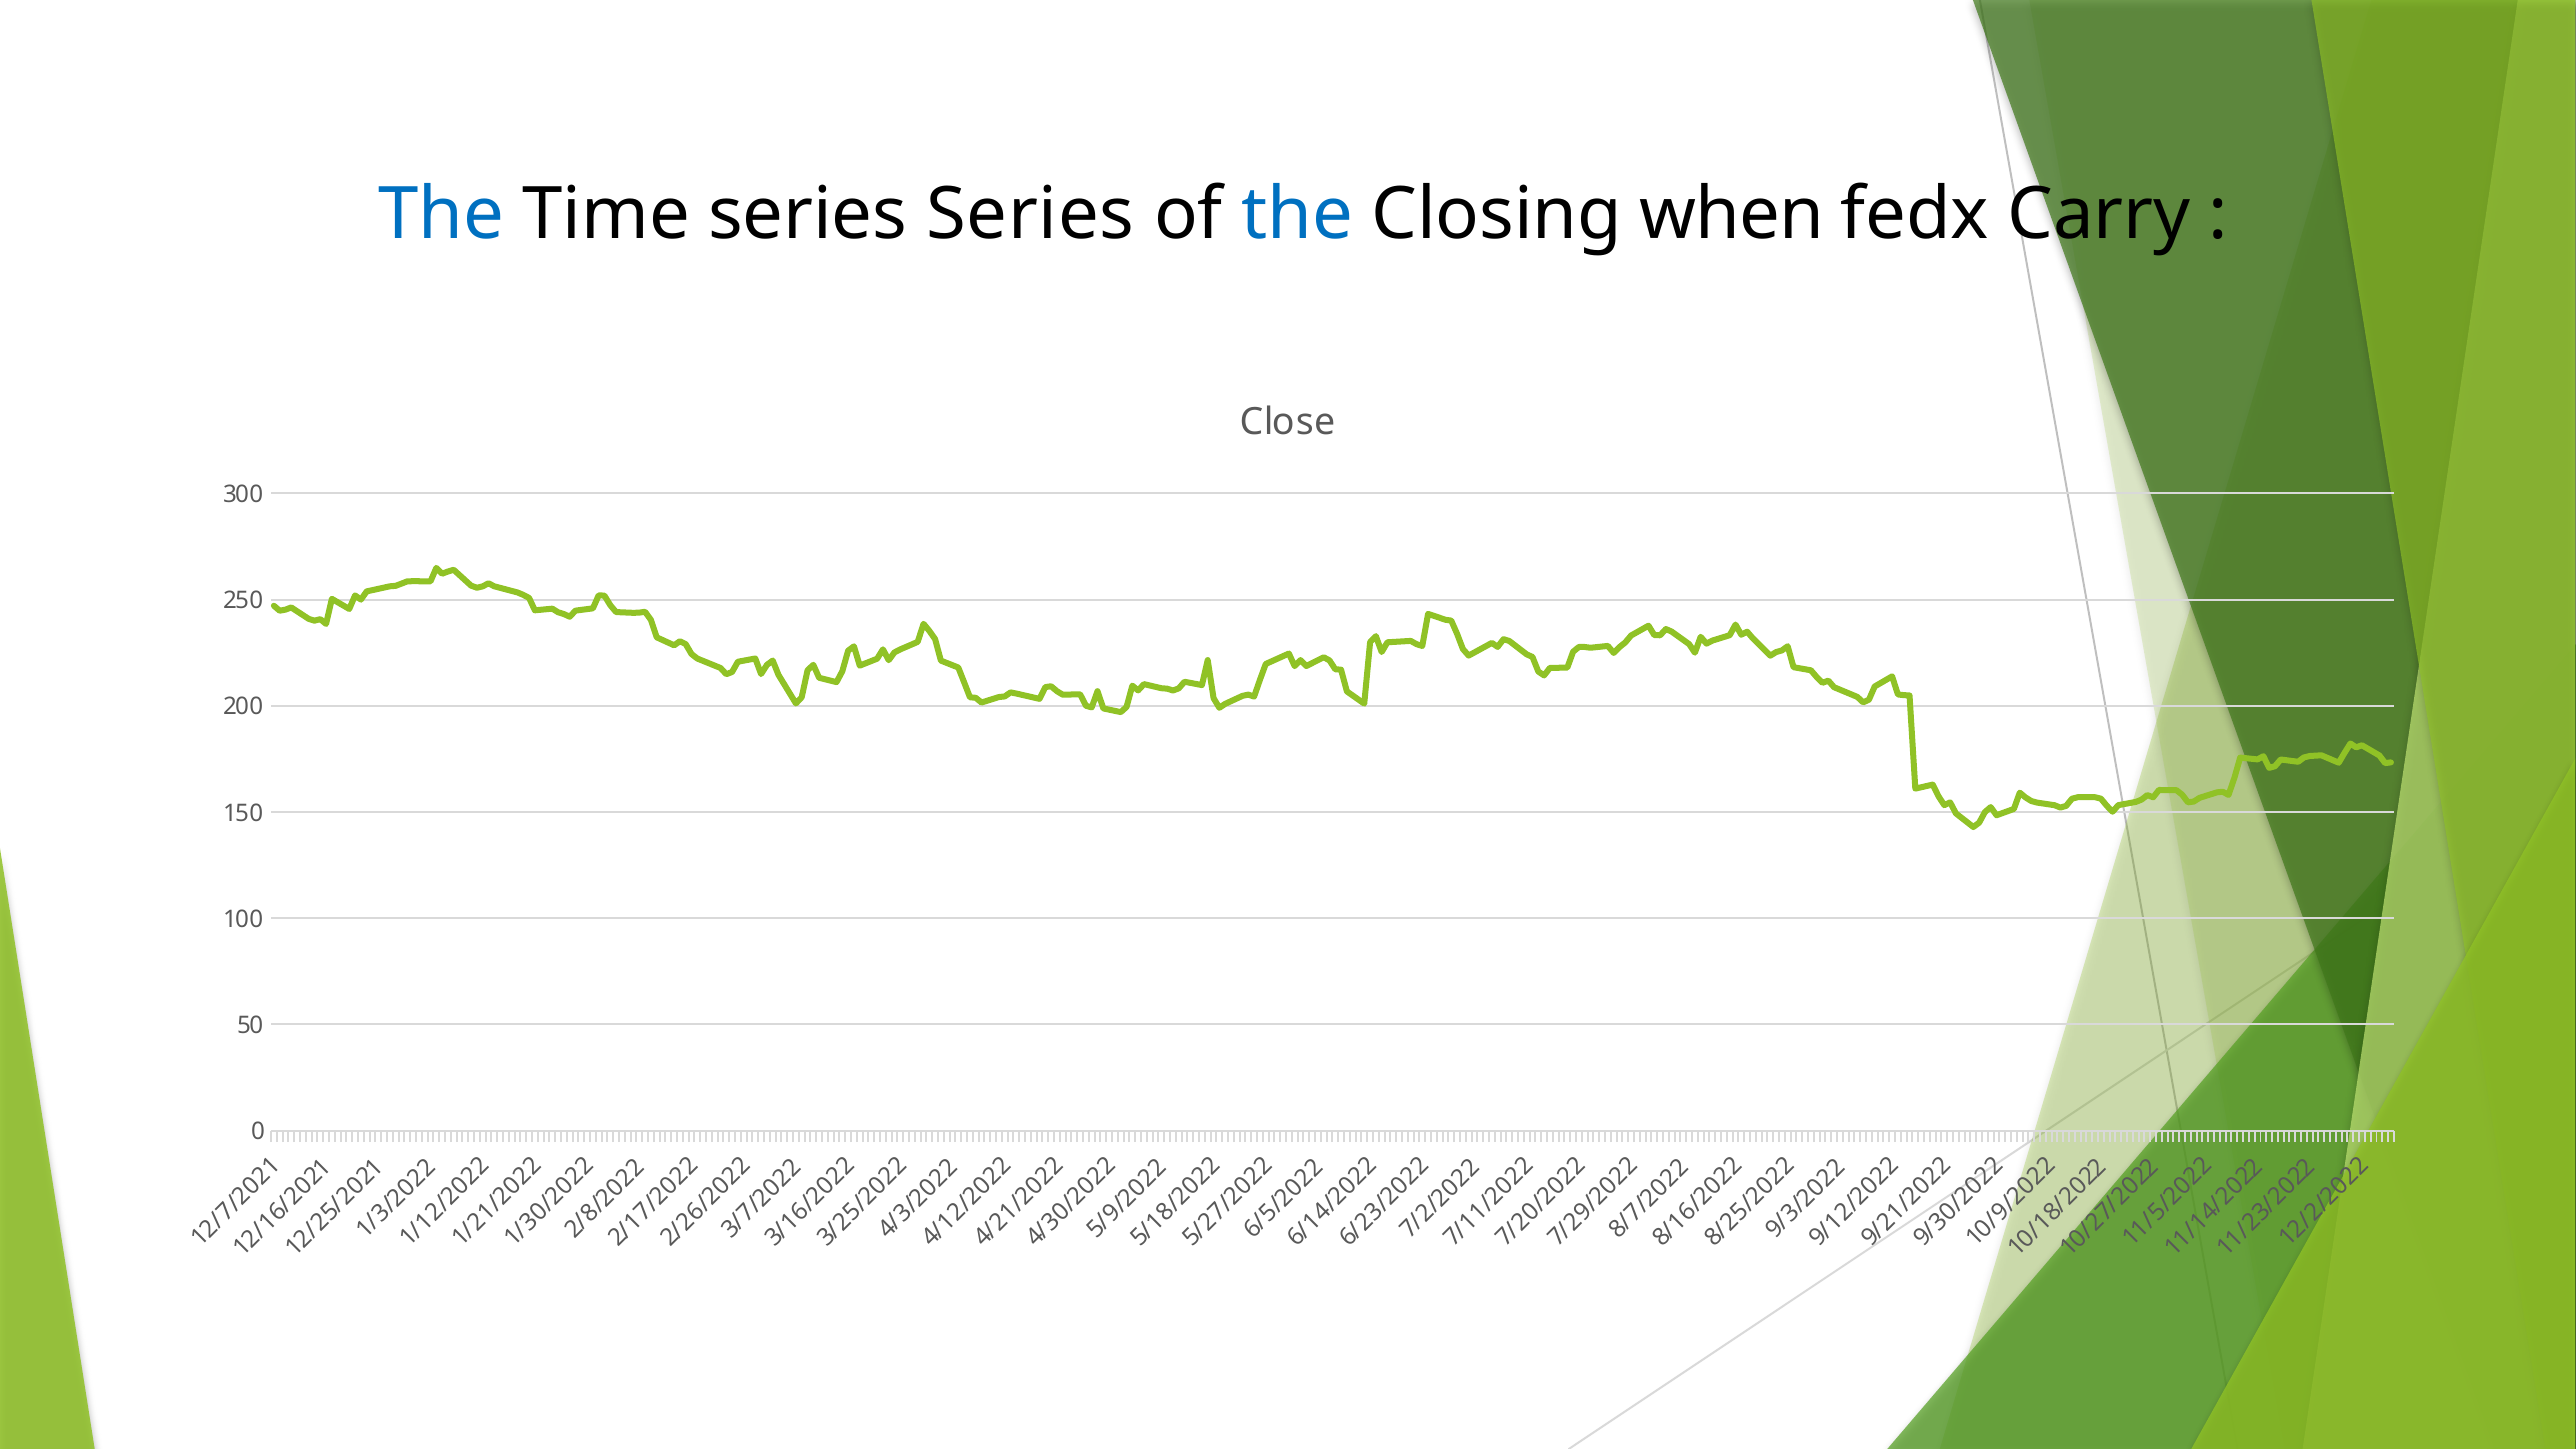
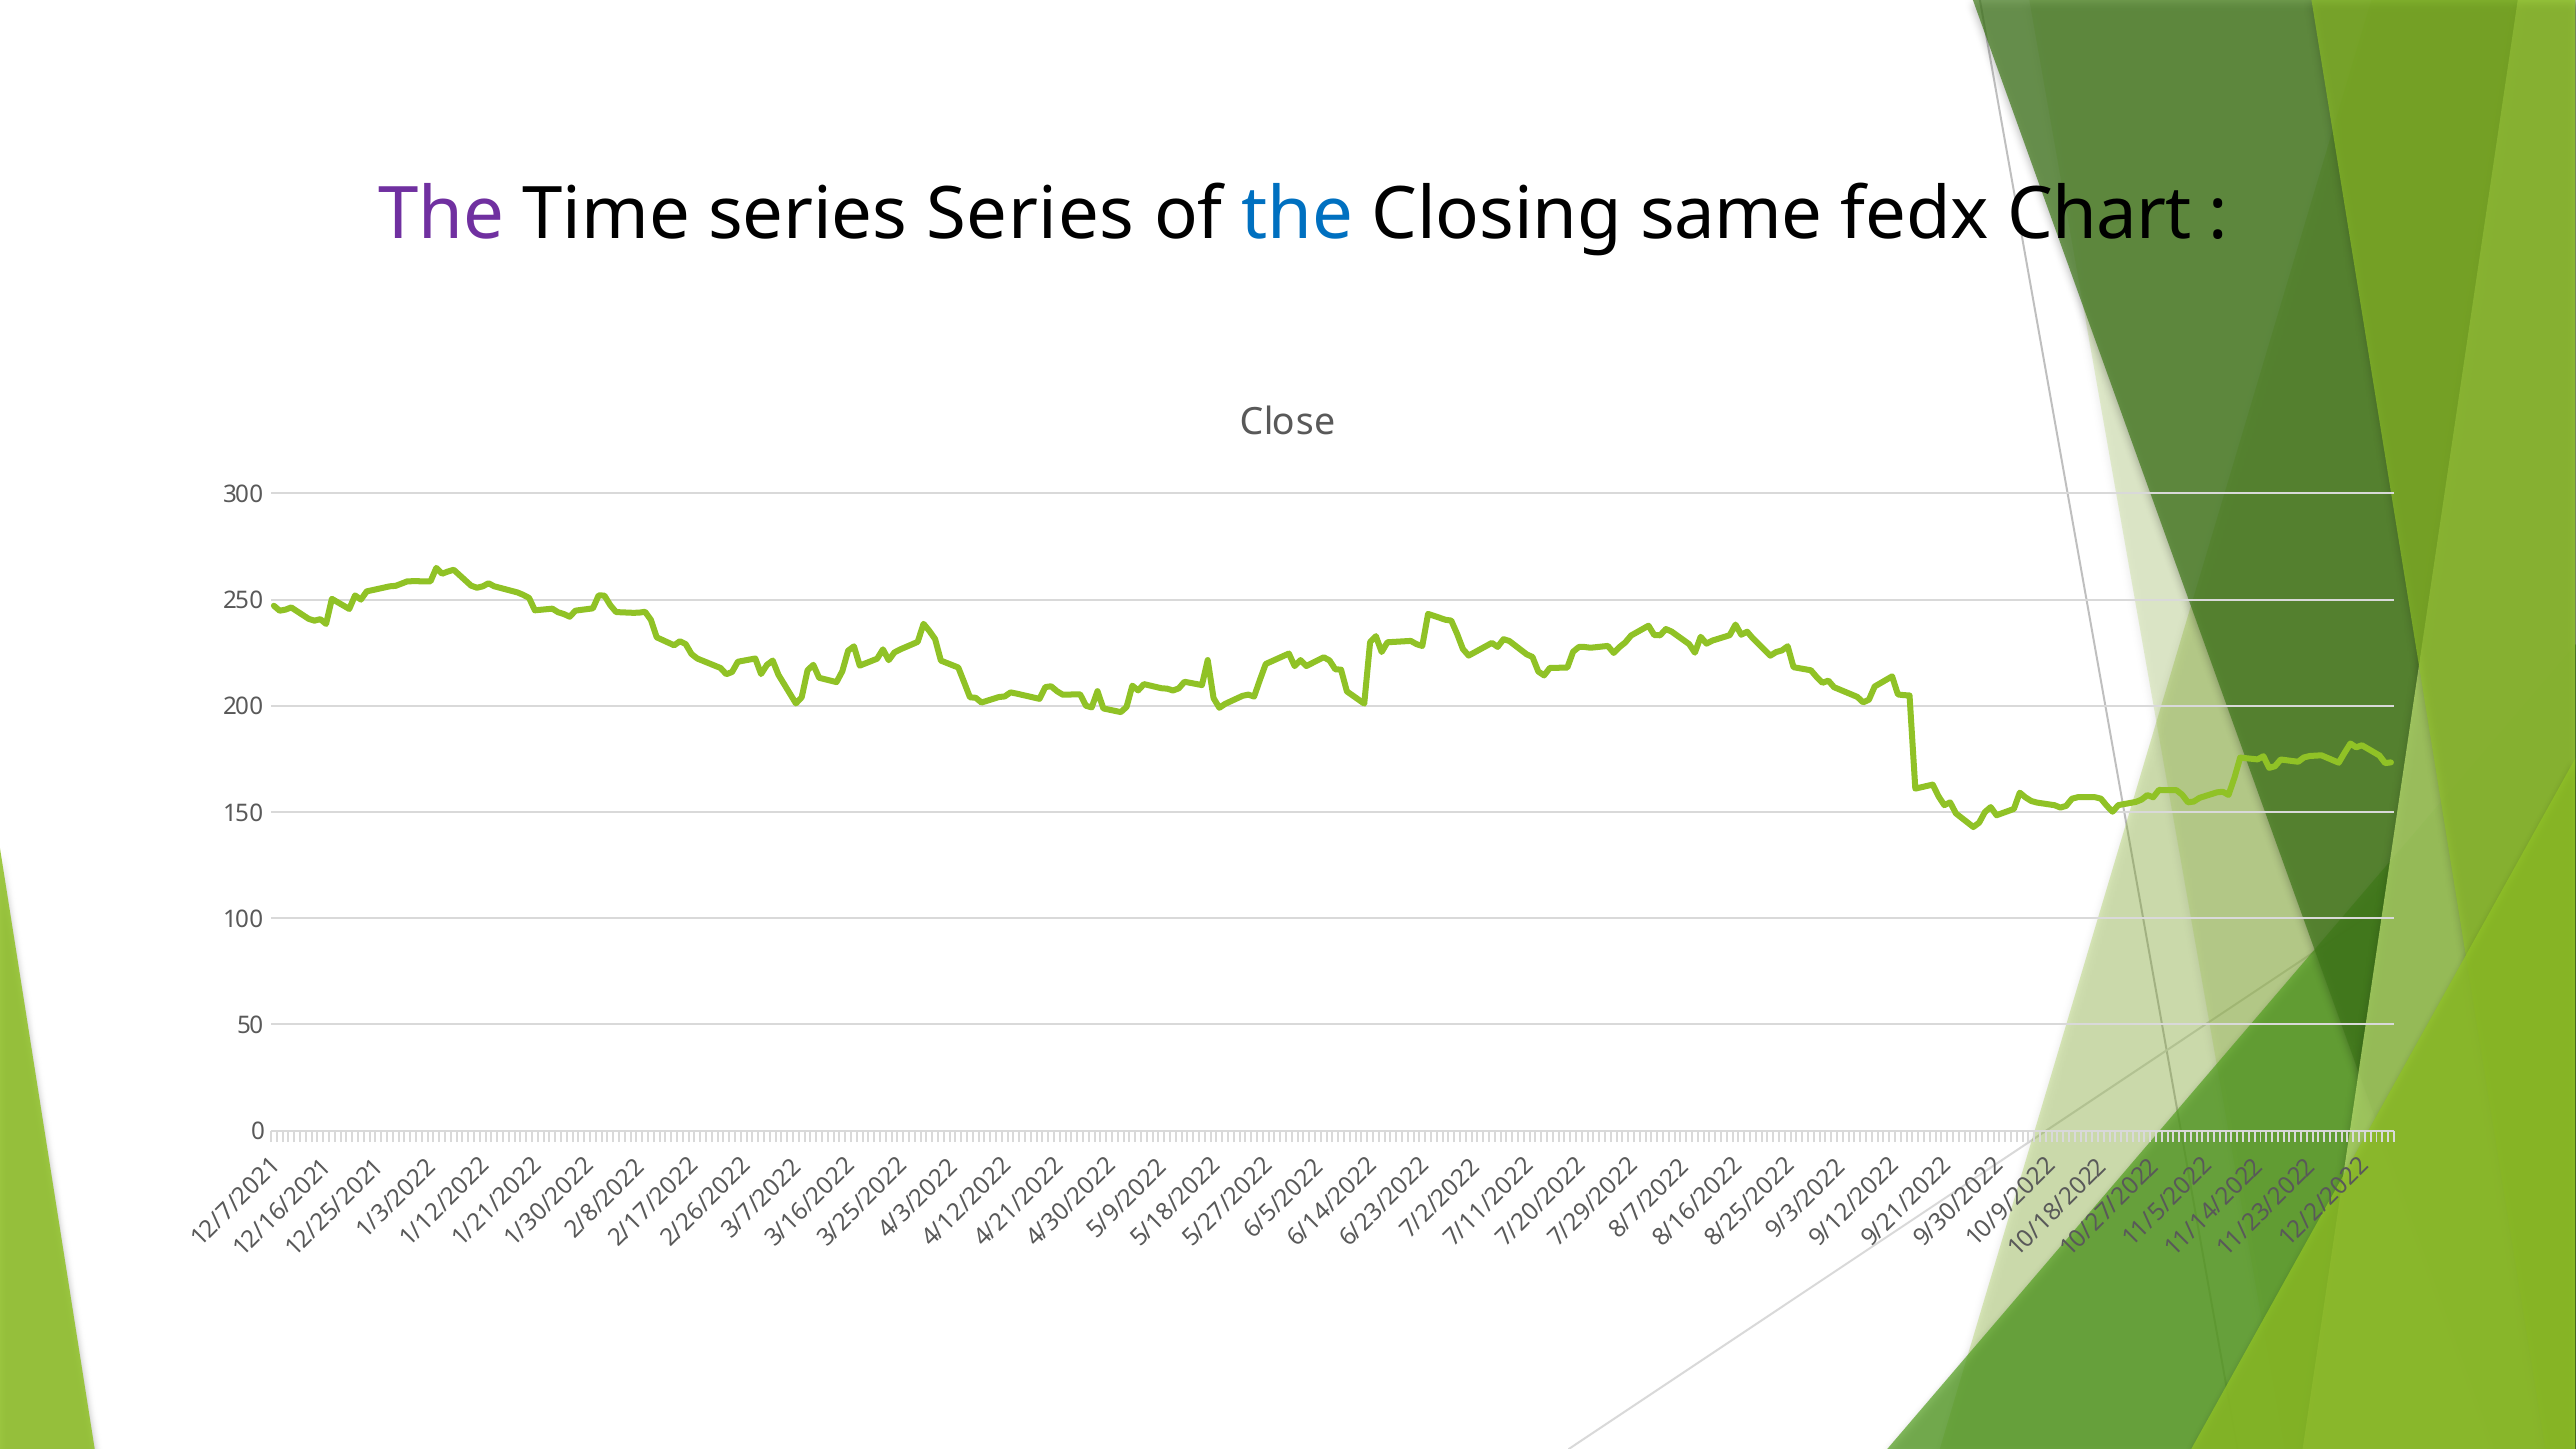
The colour: blue -> purple (441, 214)
when: when -> same (1732, 214)
Carry: Carry -> Chart (2099, 214)
